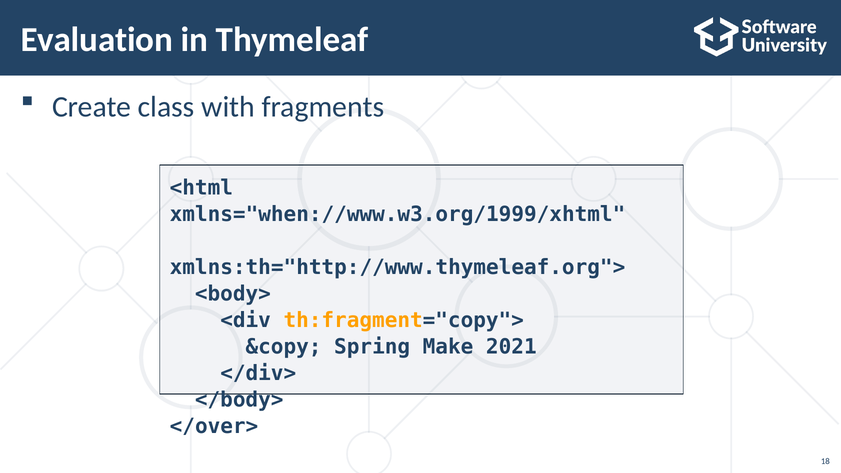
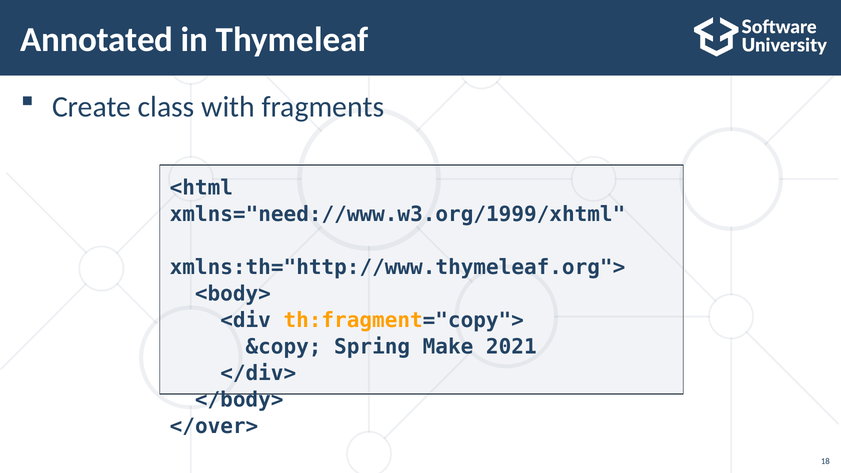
Evaluation: Evaluation -> Annotated (97, 40)
xmlns="when://www.w3.org/1999/xhtml: xmlns="when://www.w3.org/1999/xhtml -> xmlns="need://www.w3.org/1999/xhtml (398, 214)
